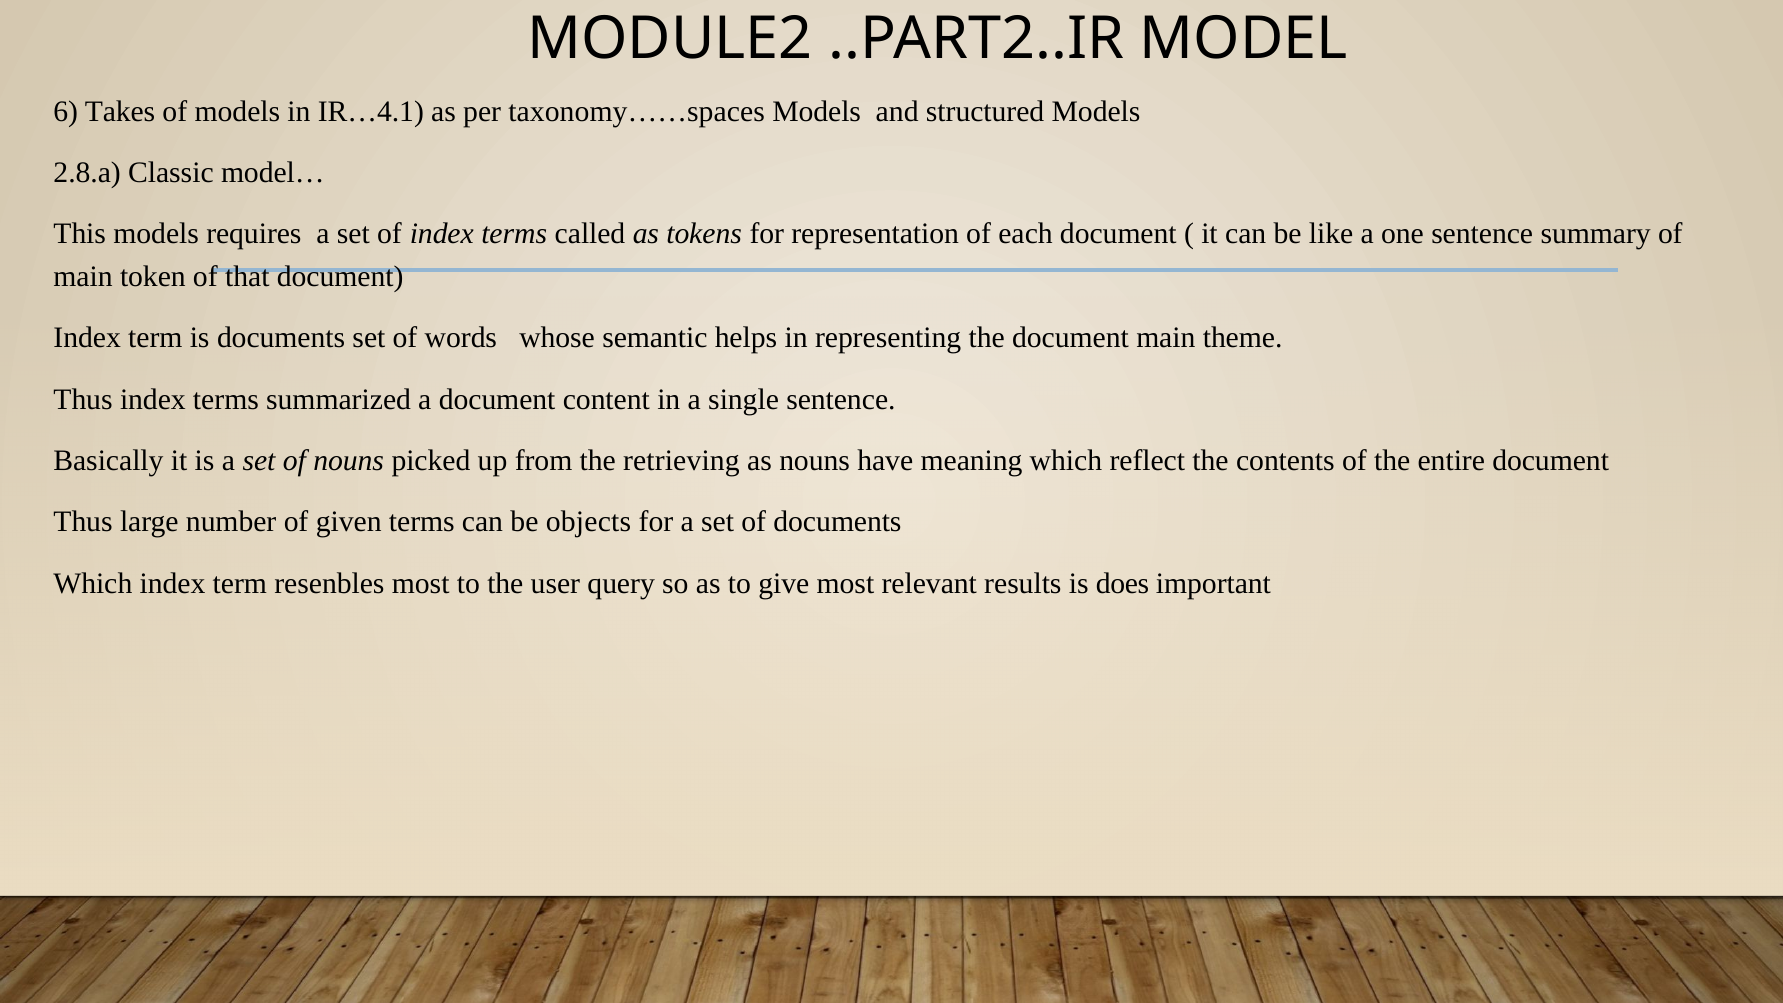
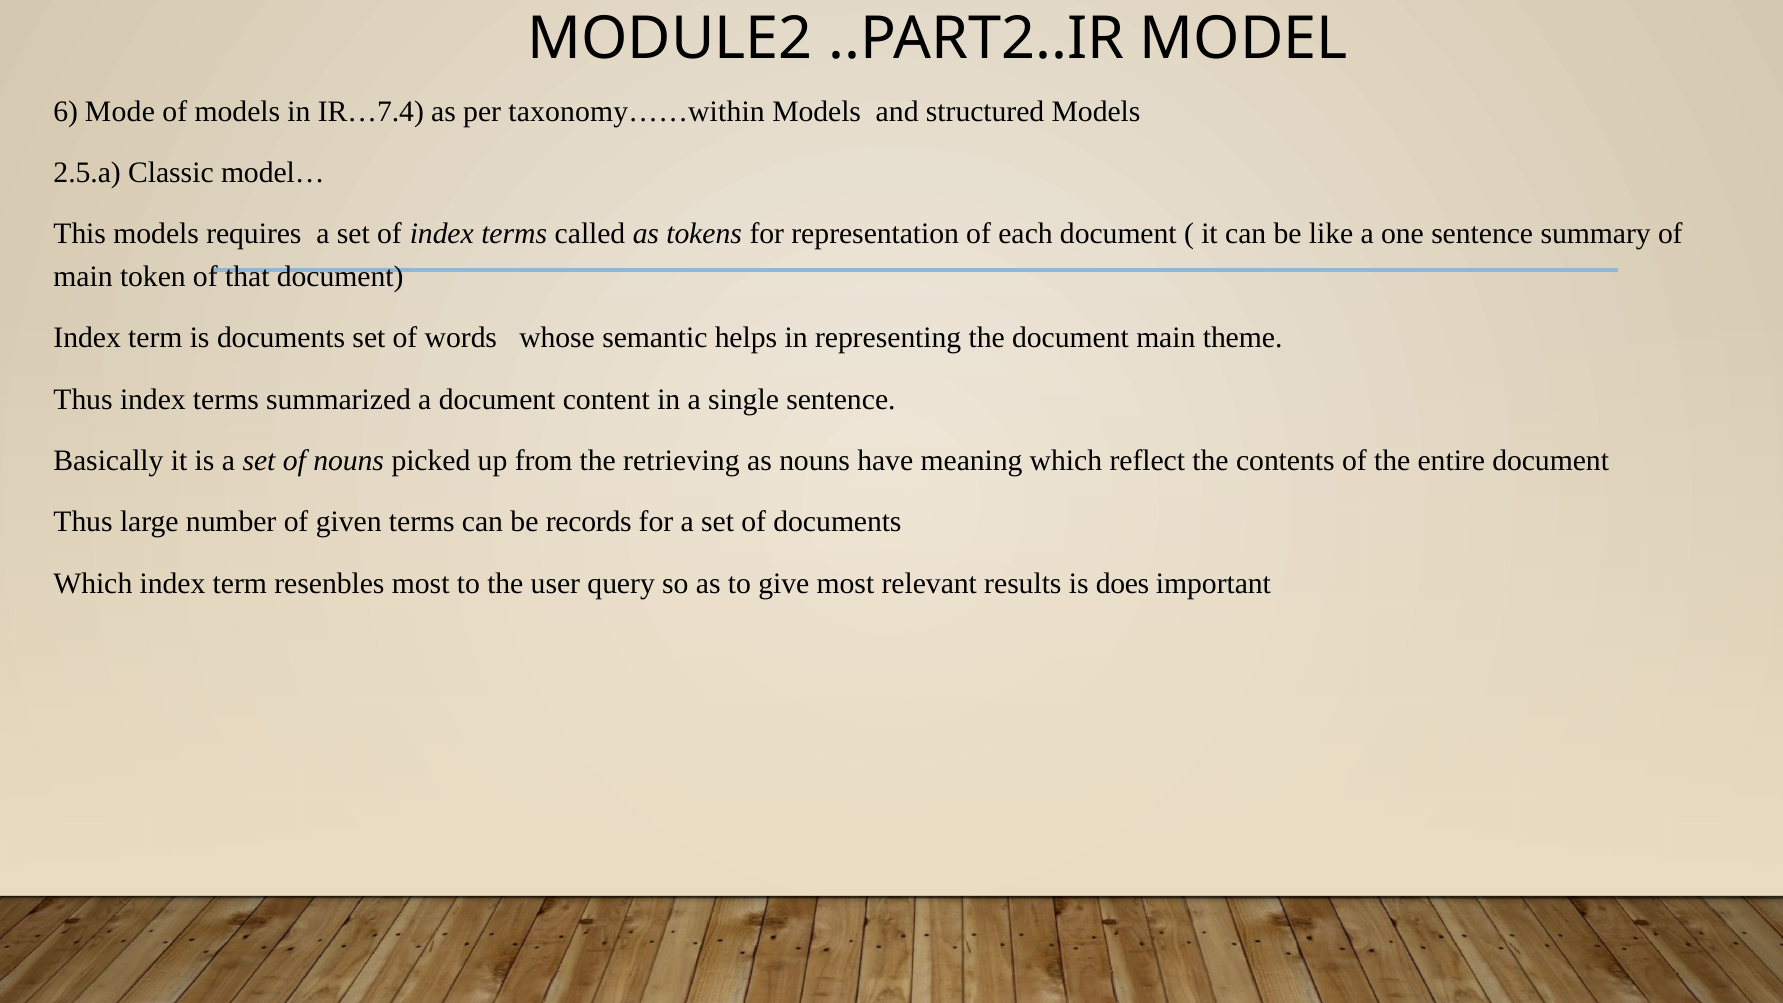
Takes: Takes -> Mode (120, 111)
IR…4.1: IR…4.1 -> IR…7.4 (371, 111)
taxonomy……spaces: taxonomy……spaces -> taxonomy……within (637, 111)
2.8.a: 2.8.a -> 2.5.a (87, 173)
objects: objects -> records (589, 522)
